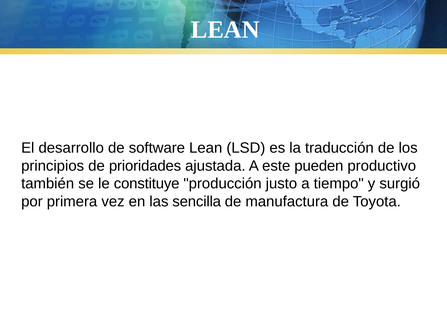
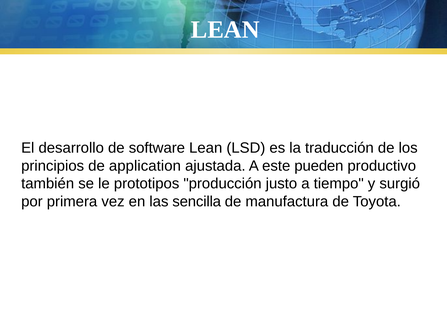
prioridades: prioridades -> application (145, 166)
constituye: constituye -> prototipos (147, 184)
